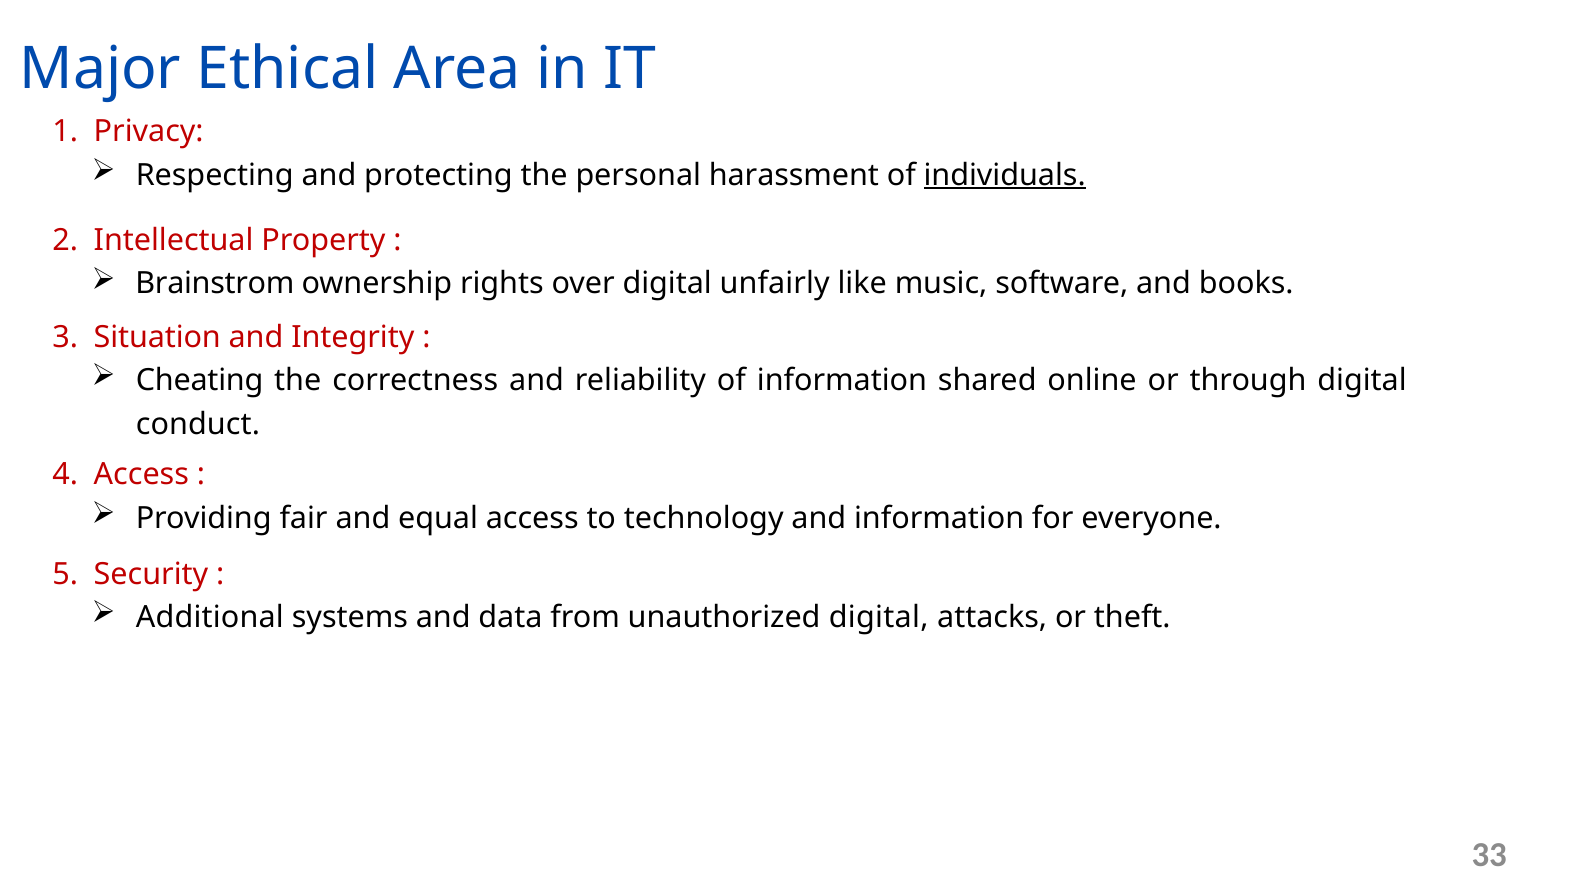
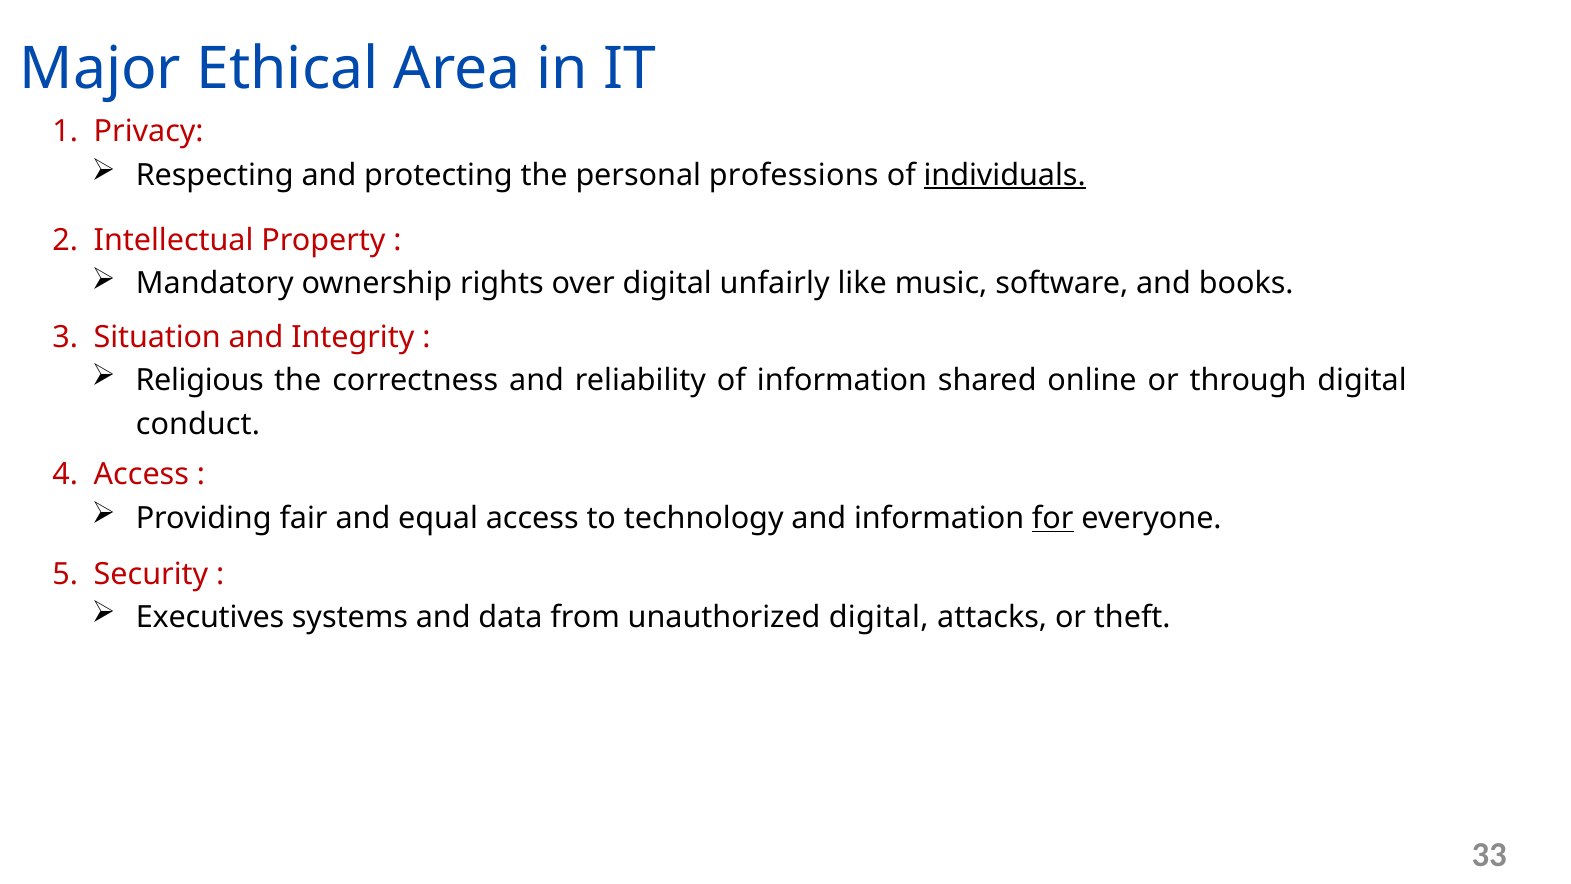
harassment: harassment -> professions (794, 175)
Brainstrom: Brainstrom -> Mandatory (215, 284)
Cheating: Cheating -> Religious (200, 381)
for underline: none -> present (1053, 518)
Additional: Additional -> Executives (210, 618)
